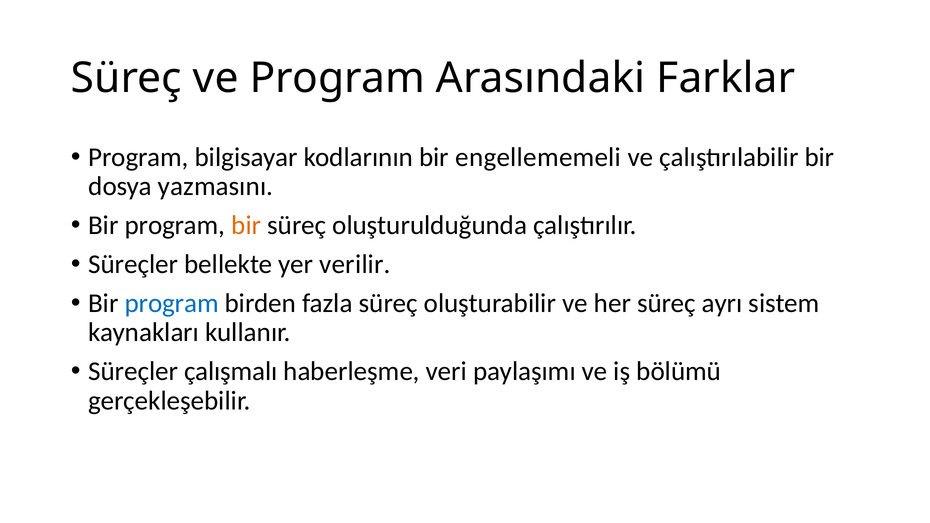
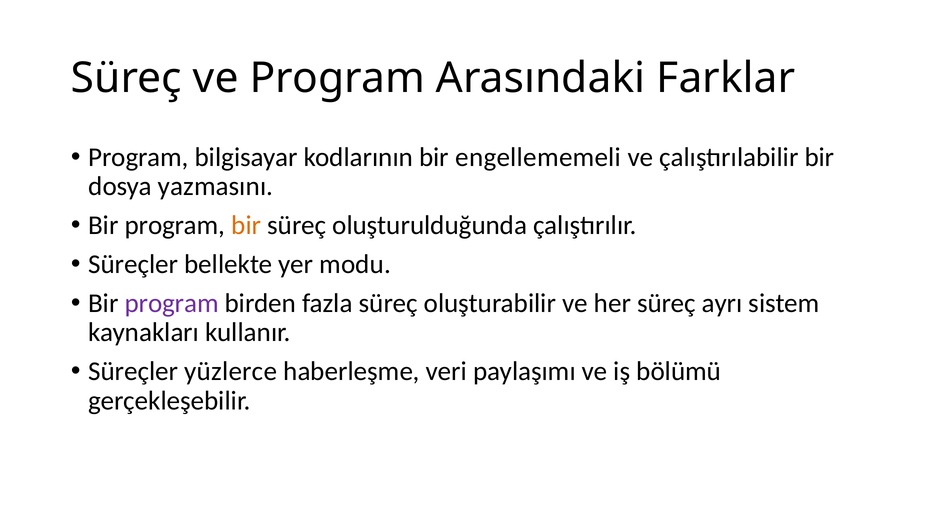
verilir: verilir -> modu (355, 264)
program colour: blue -> purple (172, 303)
çalışmalı: çalışmalı -> yüzlerce (231, 371)
